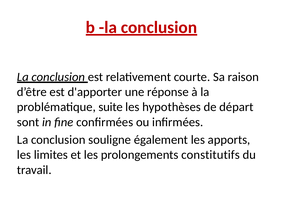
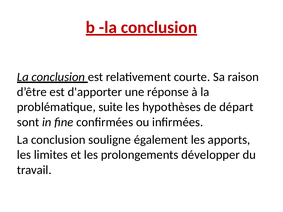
constitutifs: constitutifs -> développer (211, 155)
